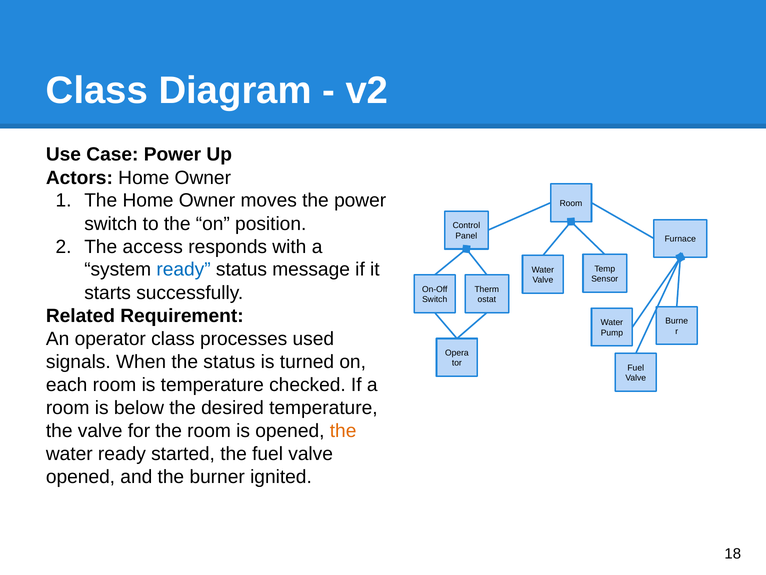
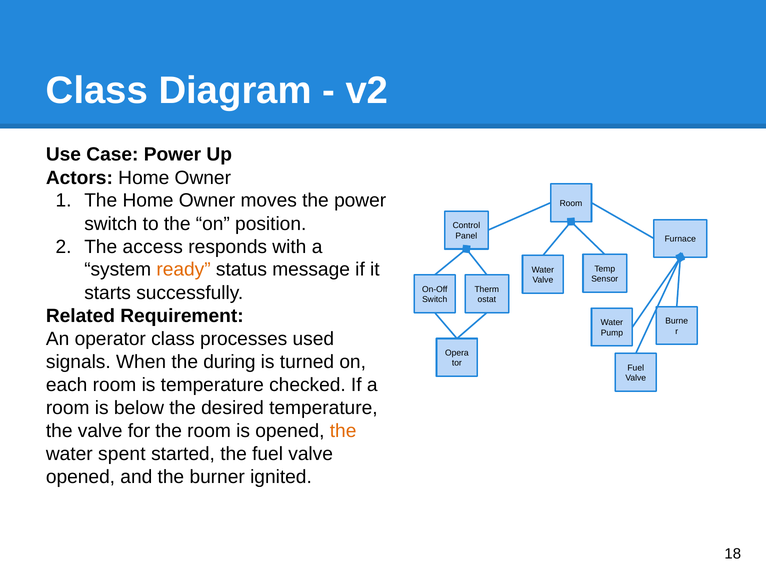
ready colour: blue -> orange (184, 269)
the status: status -> during (229, 361)
water ready: ready -> spent (122, 453)
